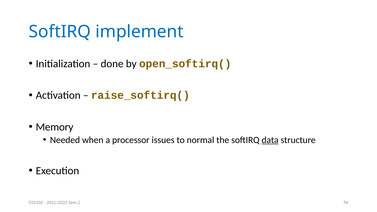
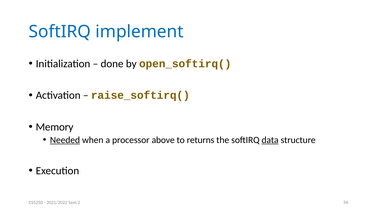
Needed underline: none -> present (65, 140)
issues: issues -> above (163, 140)
normal: normal -> returns (201, 140)
